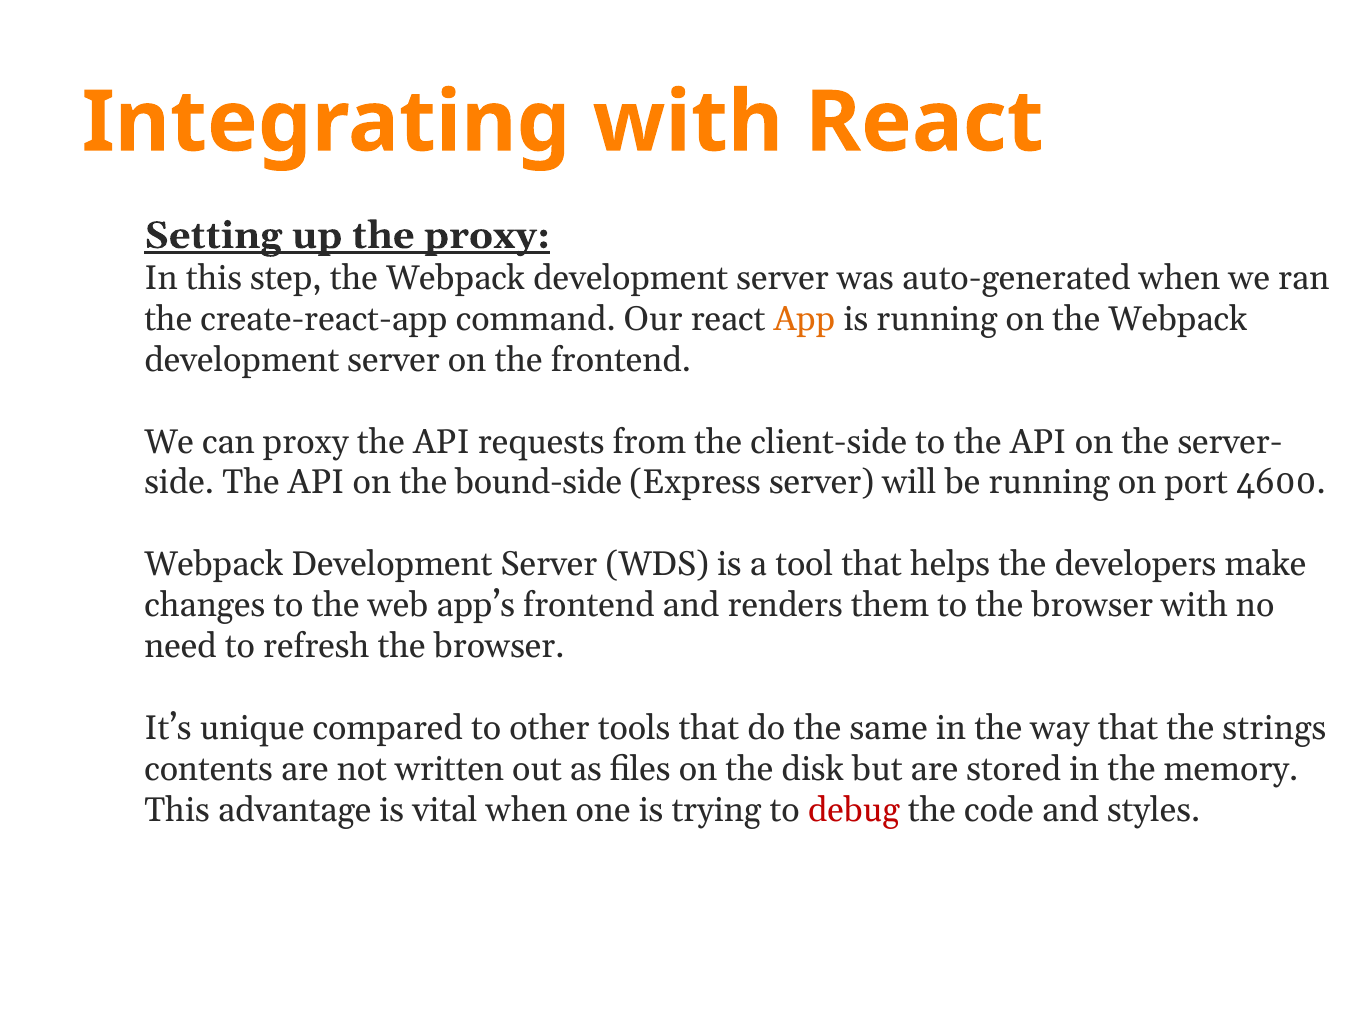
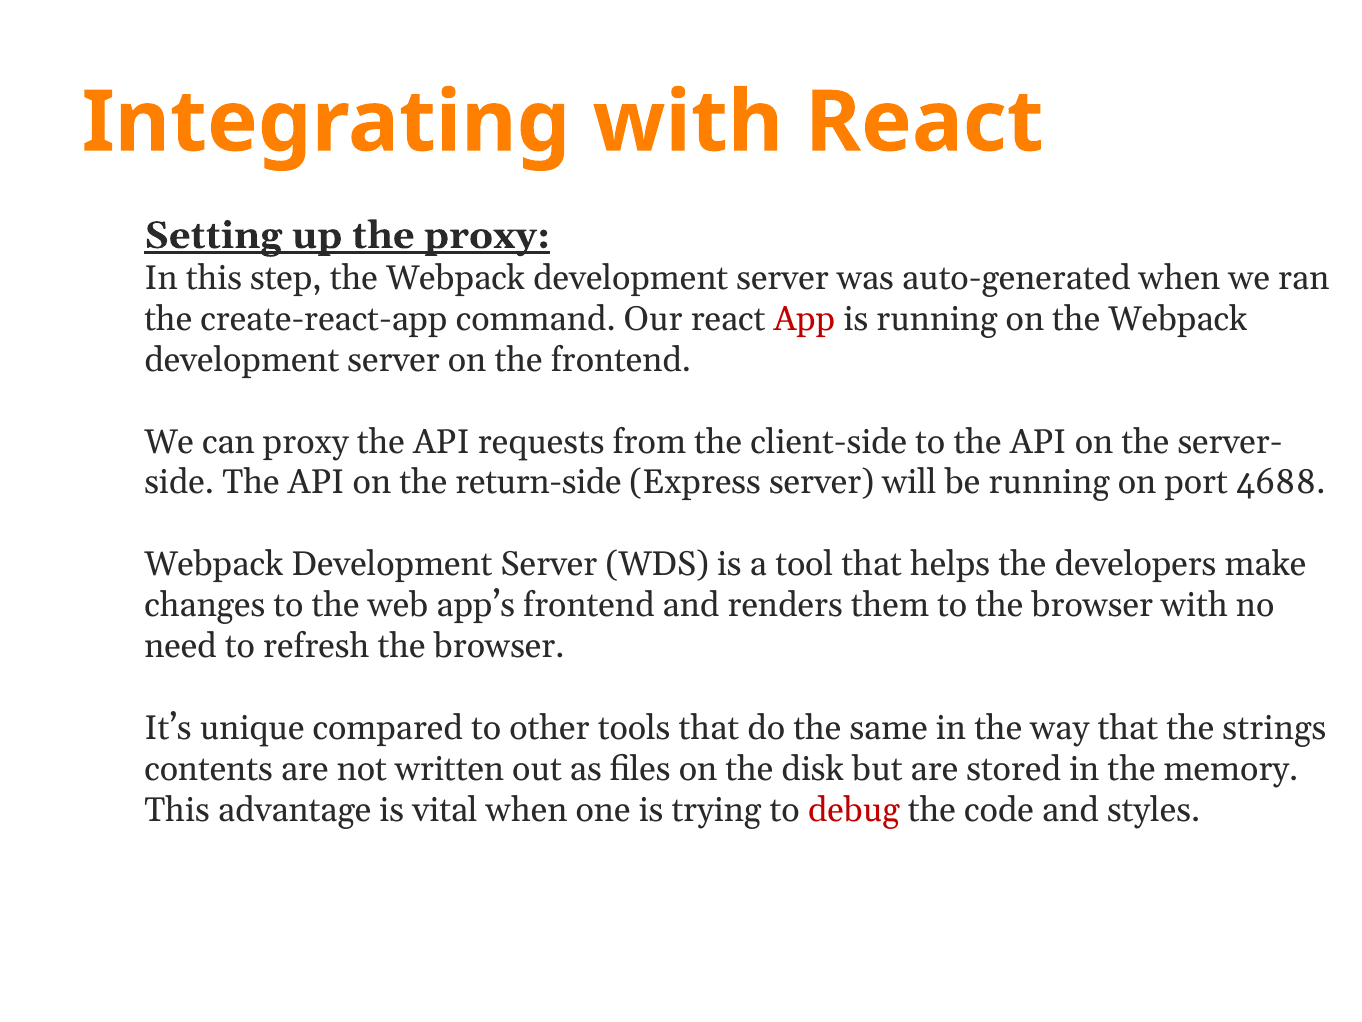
App colour: orange -> red (805, 319)
bound-side: bound-side -> return-side (539, 483)
4600: 4600 -> 4688 (1281, 483)
